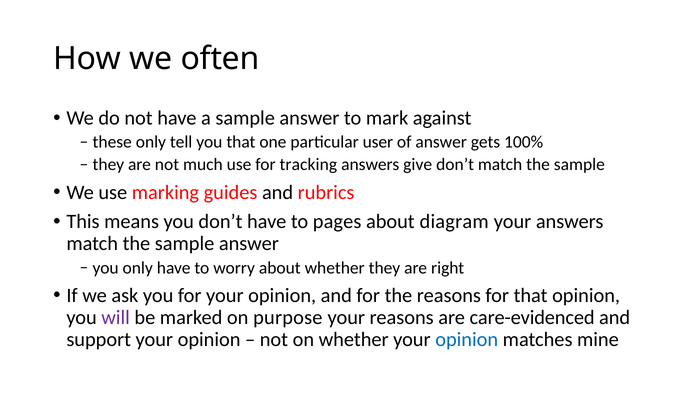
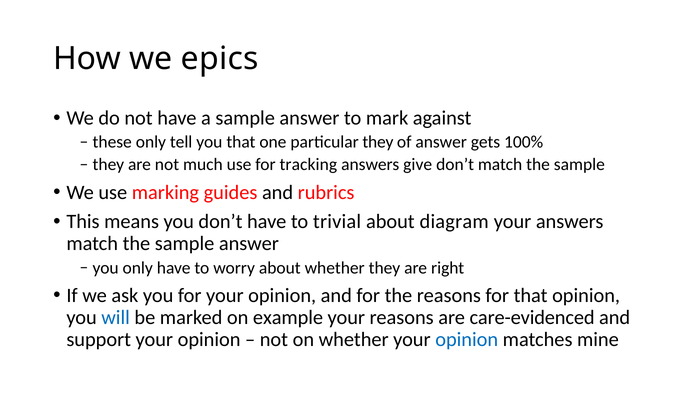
often: often -> epics (220, 59)
particular user: user -> they (378, 142)
pages: pages -> trivial (337, 222)
will colour: purple -> blue (116, 318)
purpose: purpose -> example (288, 318)
